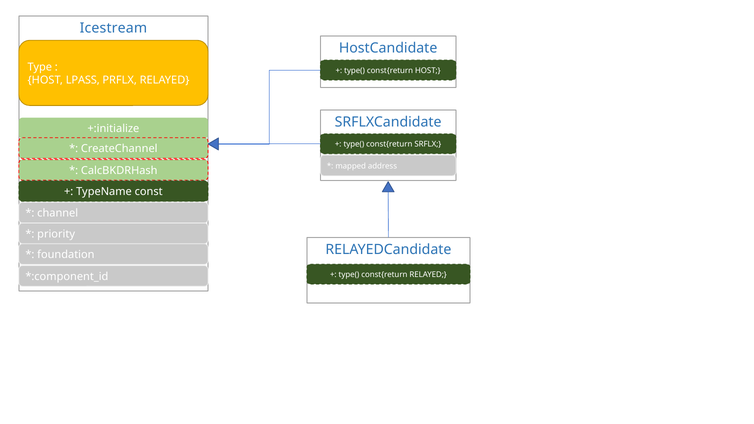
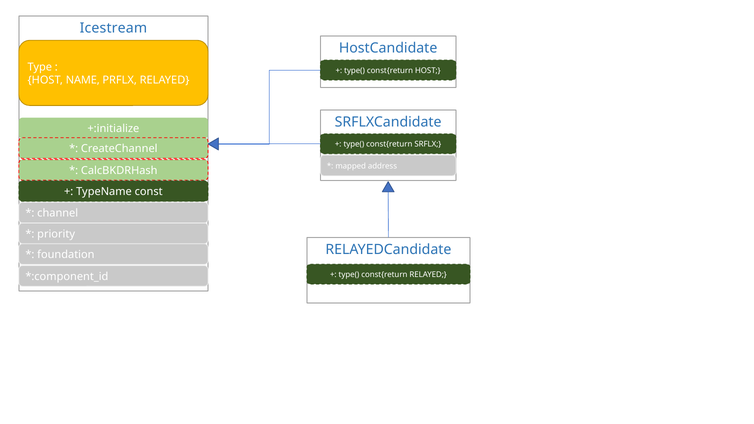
LPASS: LPASS -> NAME (83, 80)
